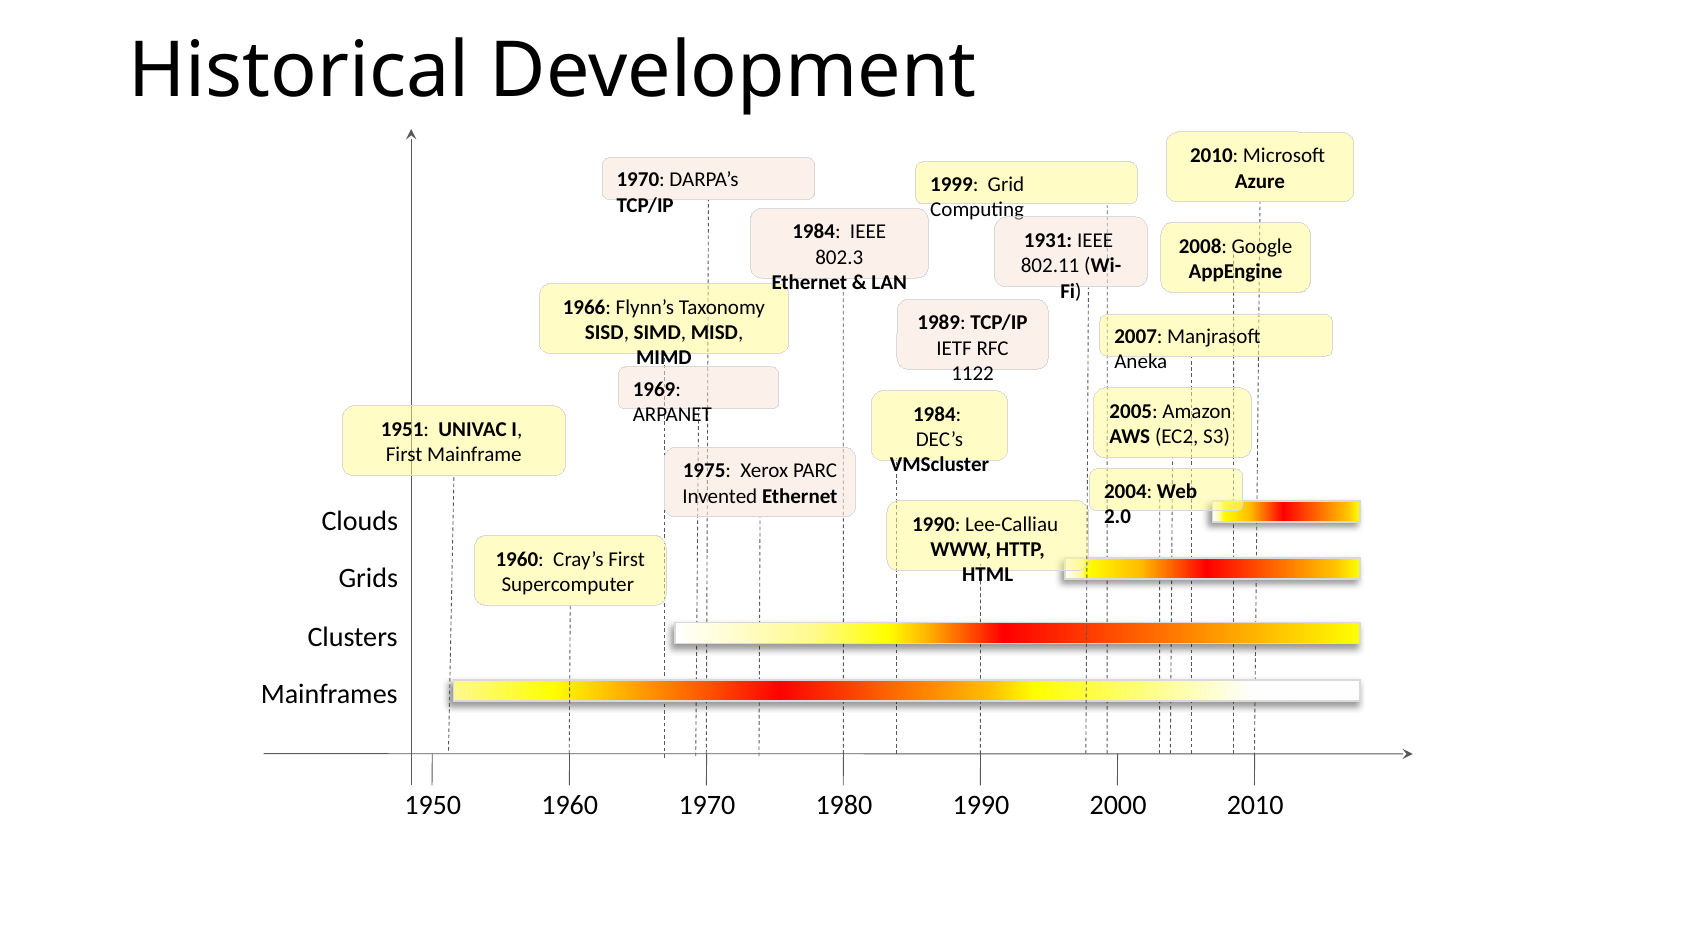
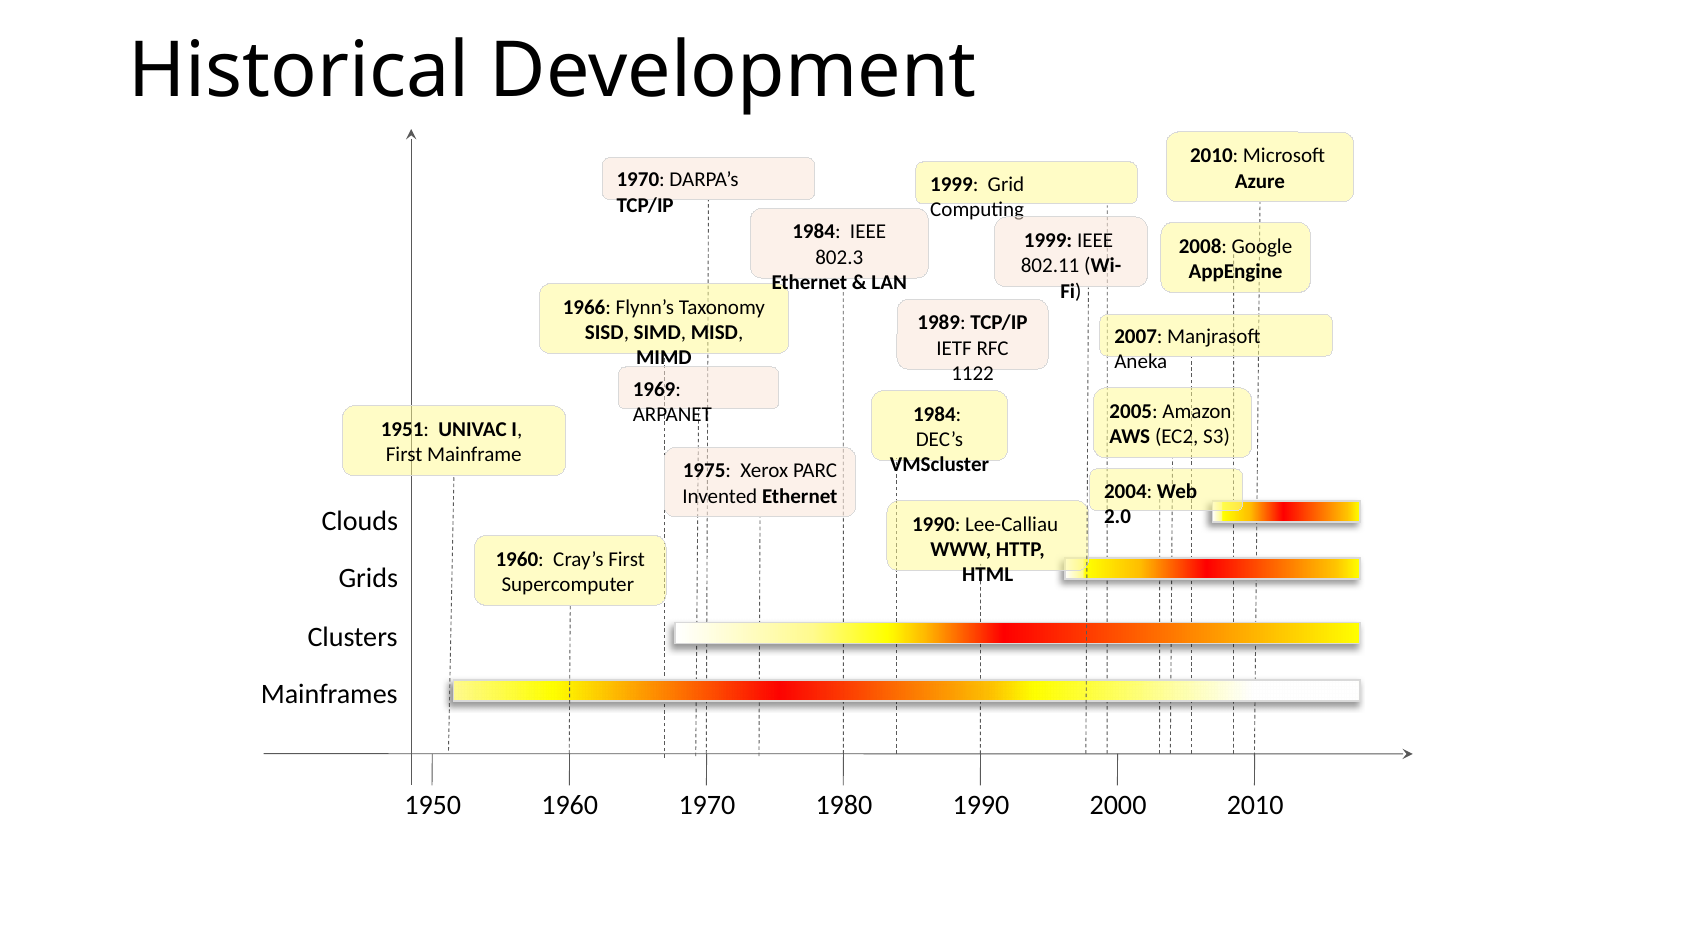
1931: 1931 -> 1999 (1048, 241)
